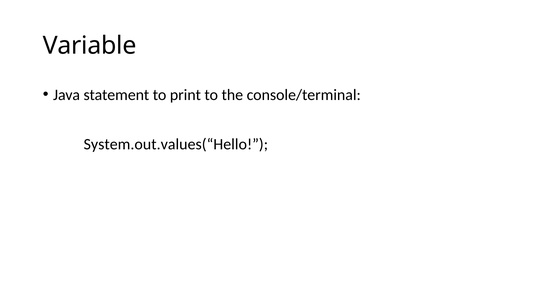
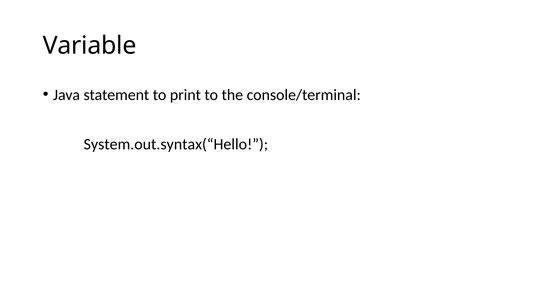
System.out.values(“Hello: System.out.values(“Hello -> System.out.syntax(“Hello (176, 144)
